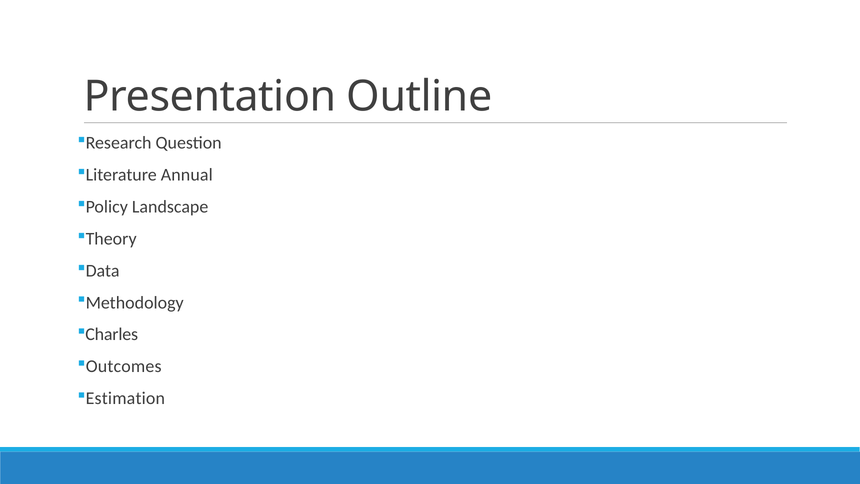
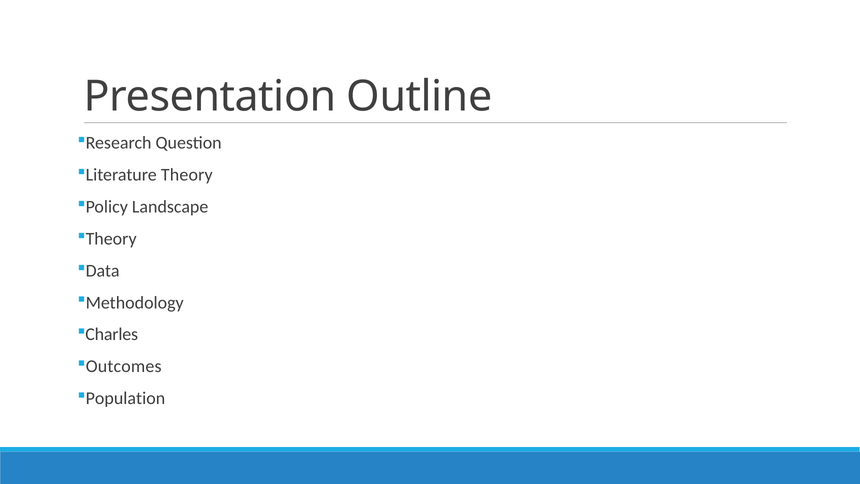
Literature Annual: Annual -> Theory (187, 175)
Estimation: Estimation -> Population (125, 398)
